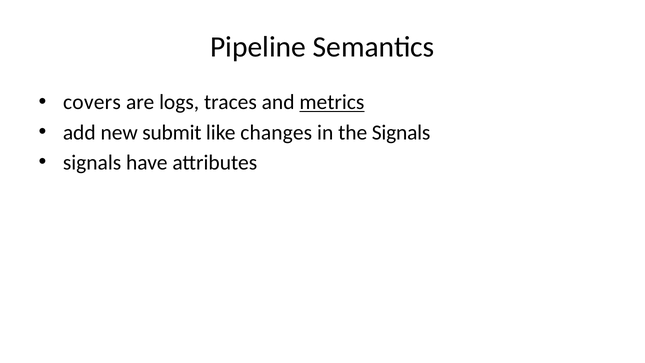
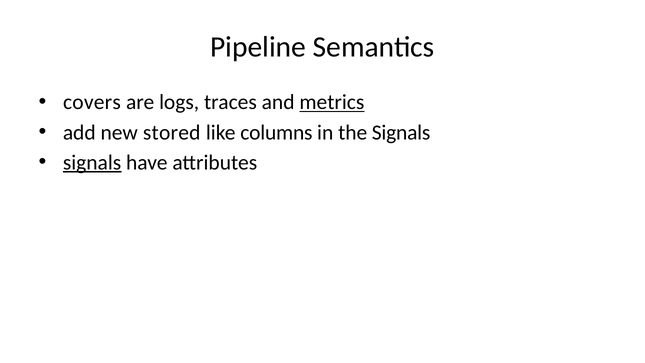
submit: submit -> stored (172, 132)
changes: changes -> columns (276, 132)
signals underline: none -> present (92, 162)
